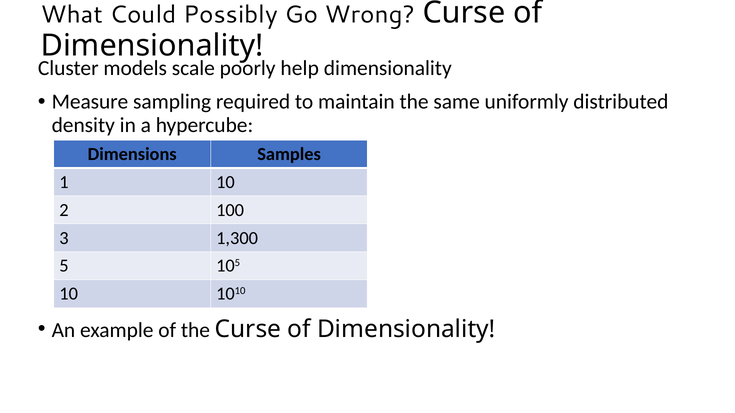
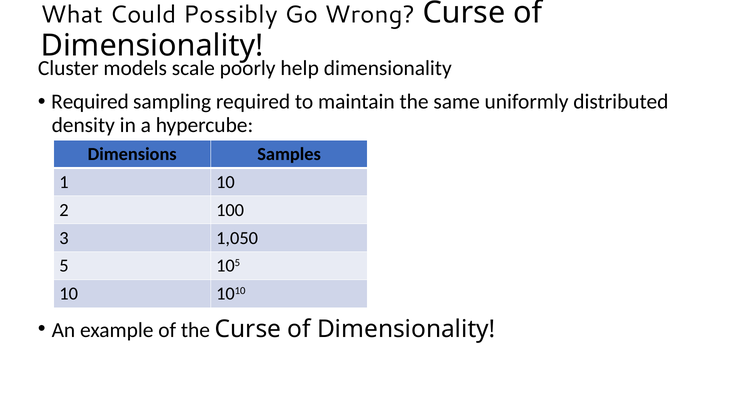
Measure: Measure -> Required (90, 102)
1,300: 1,300 -> 1,050 (237, 238)
